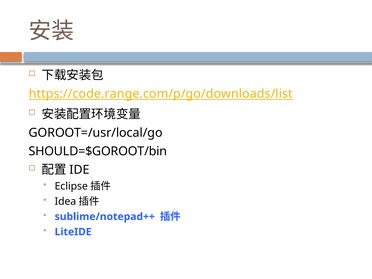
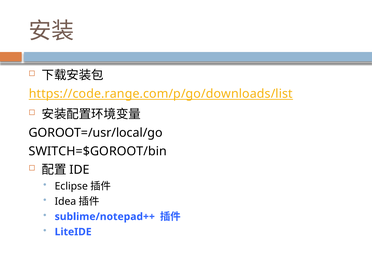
SHOULD=$GOROOT/bin: SHOULD=$GOROOT/bin -> SWITCH=$GOROOT/bin (98, 151)
